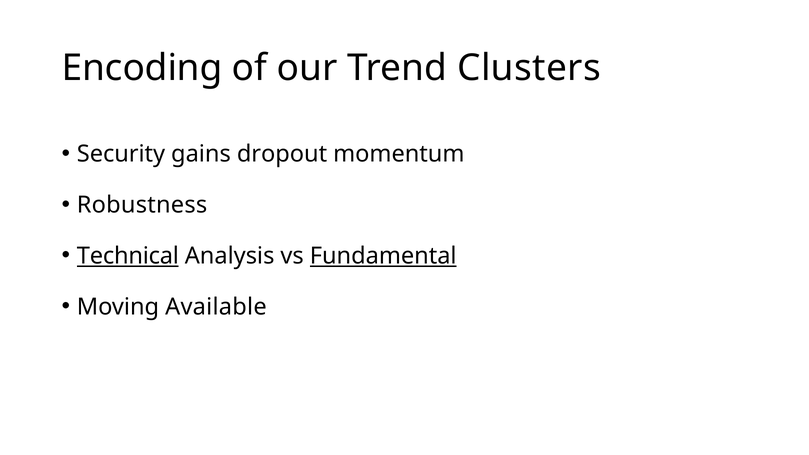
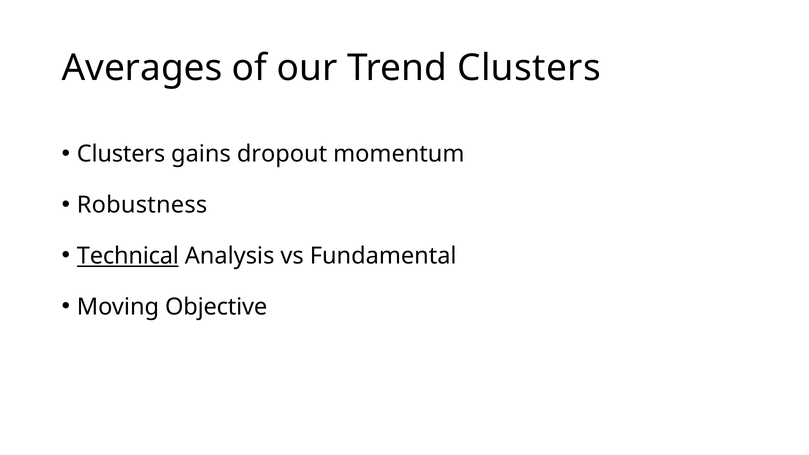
Encoding: Encoding -> Averages (142, 68)
Security: Security -> Clusters (121, 154)
Fundamental underline: present -> none (383, 256)
Available: Available -> Objective (216, 307)
